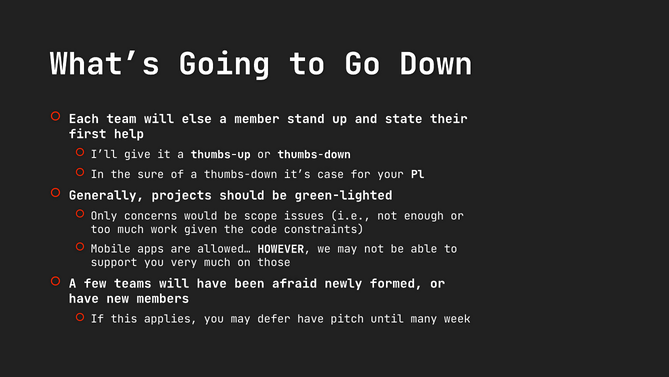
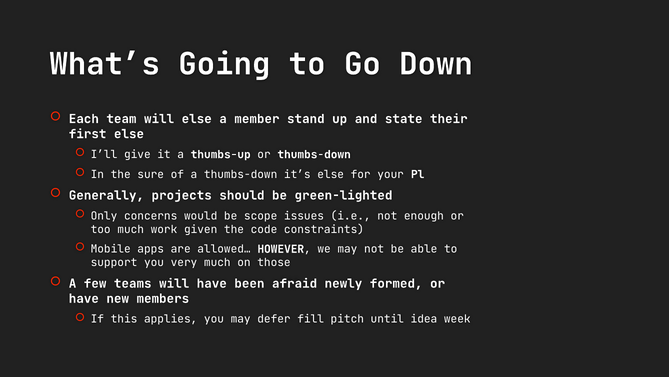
first help: help -> else (129, 134)
it’s case: case -> else (331, 174)
defer have: have -> fill (311, 319)
many: many -> idea (424, 319)
